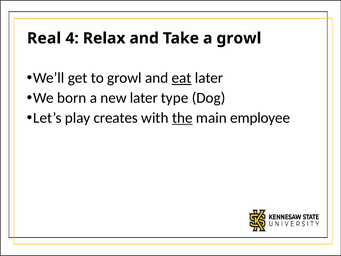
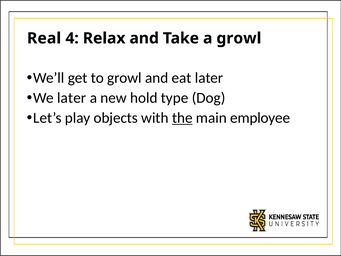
eat underline: present -> none (182, 78)
We born: born -> later (72, 98)
new later: later -> hold (144, 98)
creates: creates -> objects (116, 118)
